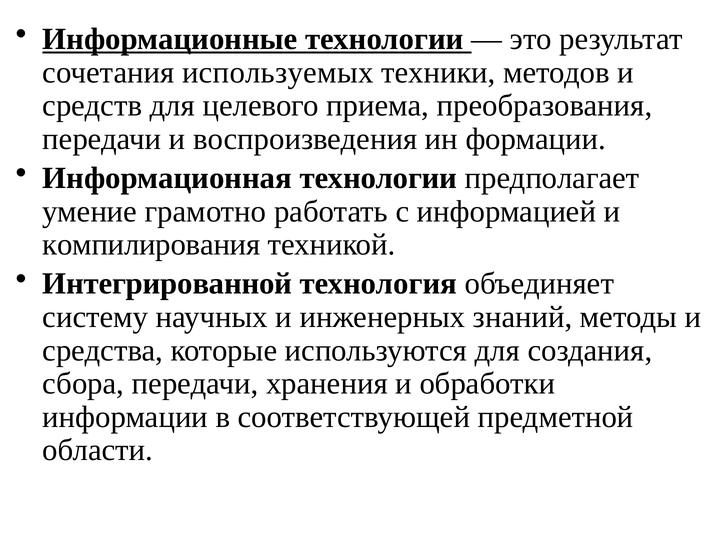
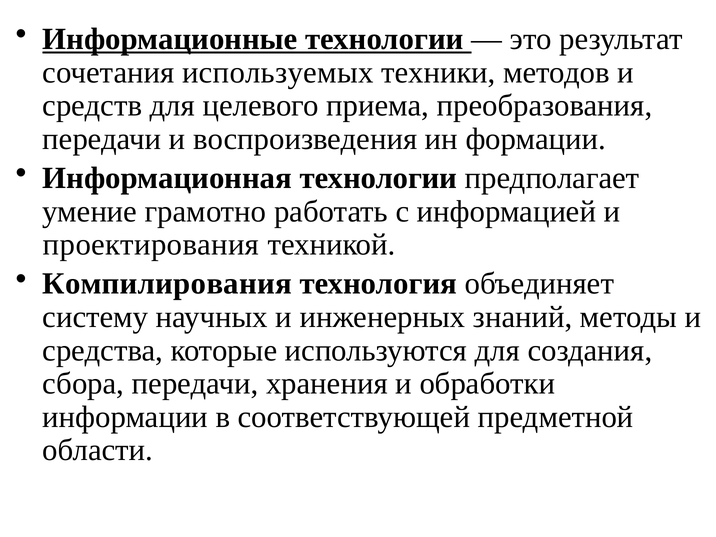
компилирования: компилирования -> проектирования (151, 245)
Интегрированной: Интегрированной -> Компилирования (167, 284)
